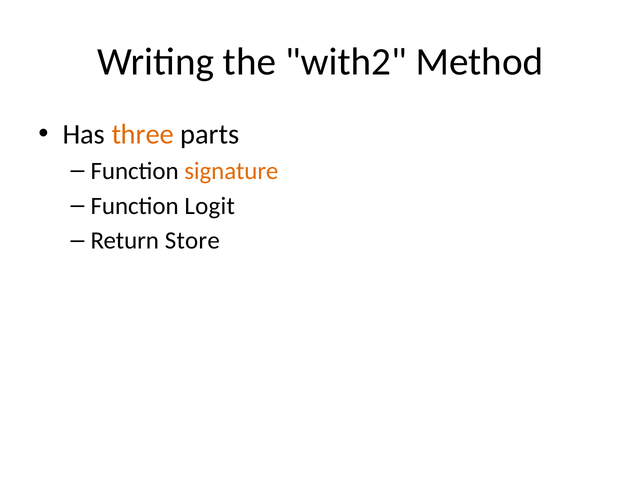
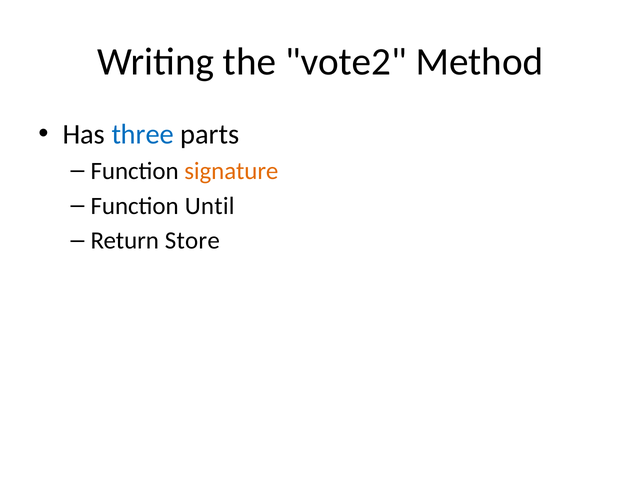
with2: with2 -> vote2 (346, 62)
three colour: orange -> blue (143, 134)
Logit: Logit -> Until (210, 206)
